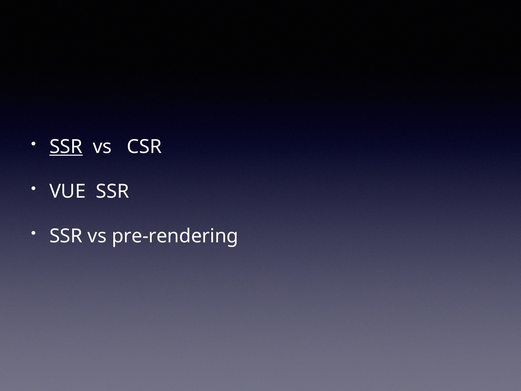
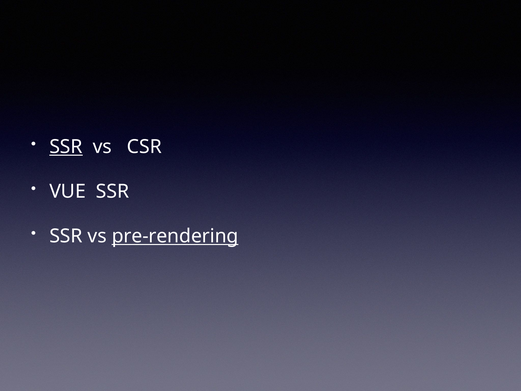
pre-rendering underline: none -> present (175, 236)
